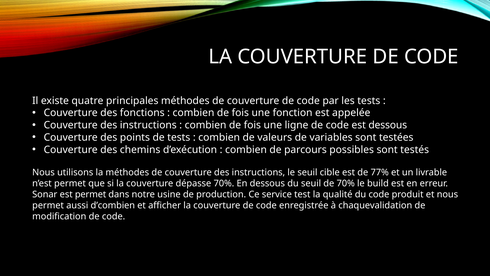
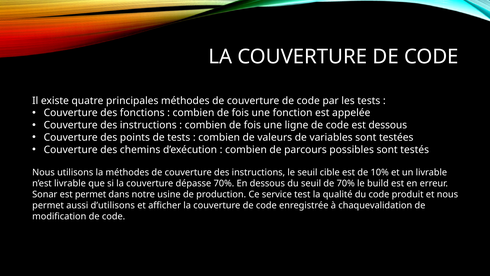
77%: 77% -> 10% (380, 172)
n’est permet: permet -> livrable (70, 183)
d’combien: d’combien -> d’utilisons (113, 205)
